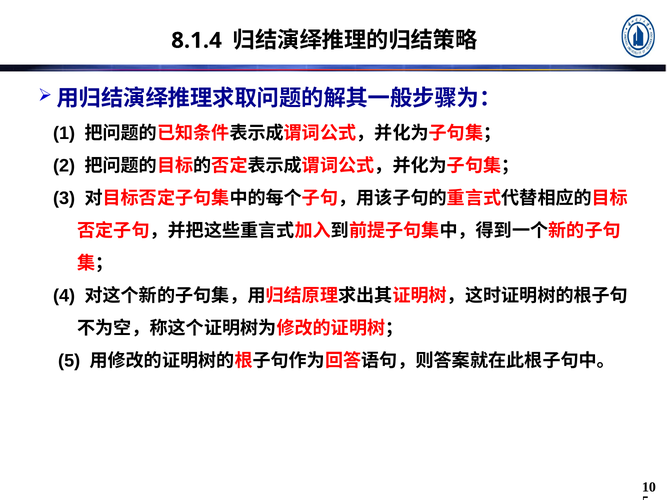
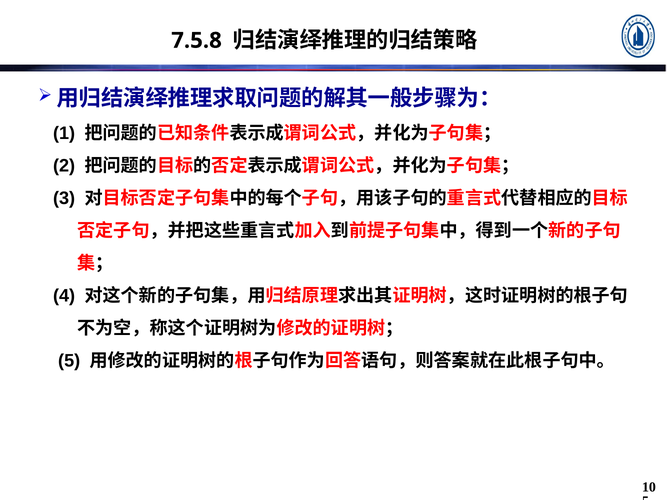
8.1.4: 8.1.4 -> 7.5.8 (197, 40)
